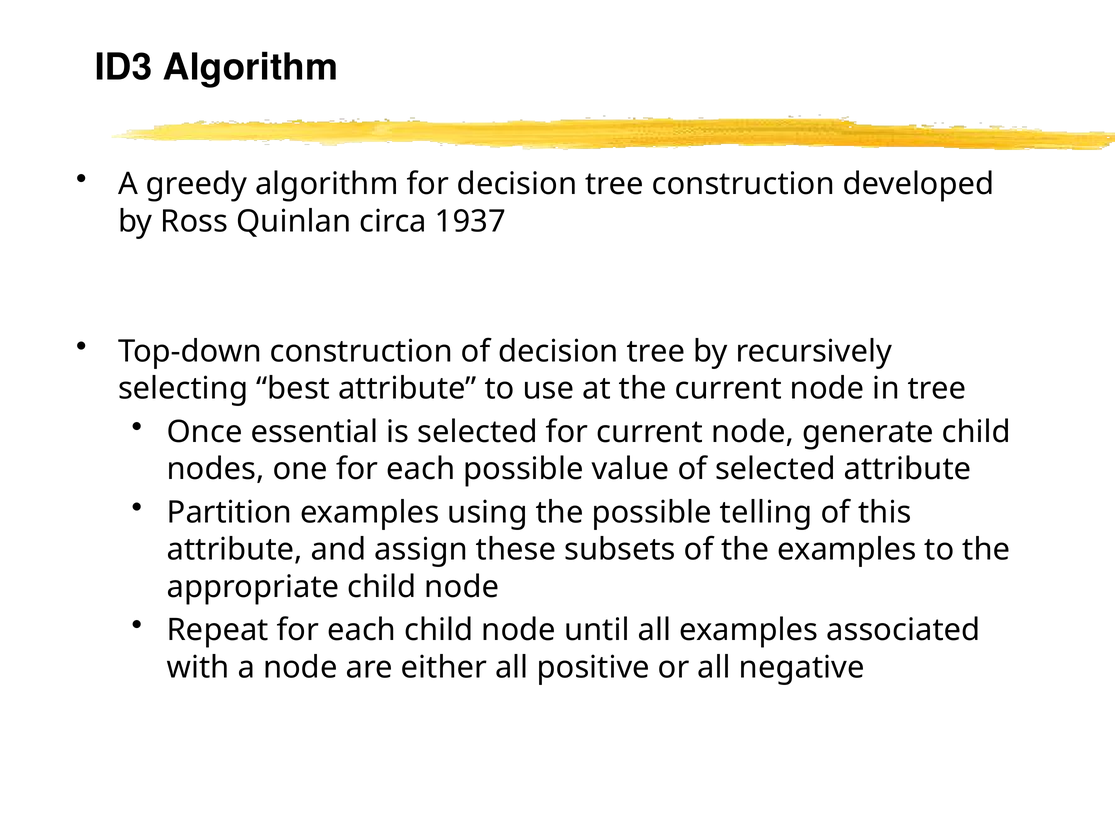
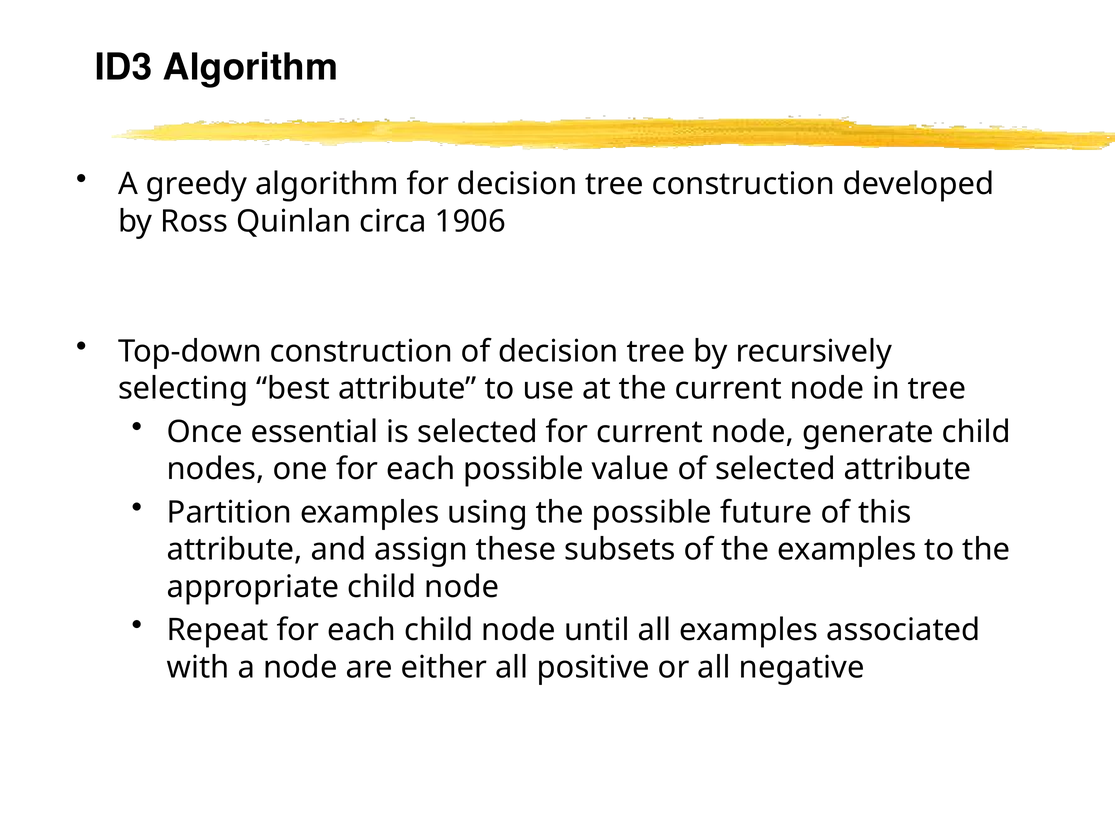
1937: 1937 -> 1906 (470, 221)
telling: telling -> future (766, 513)
